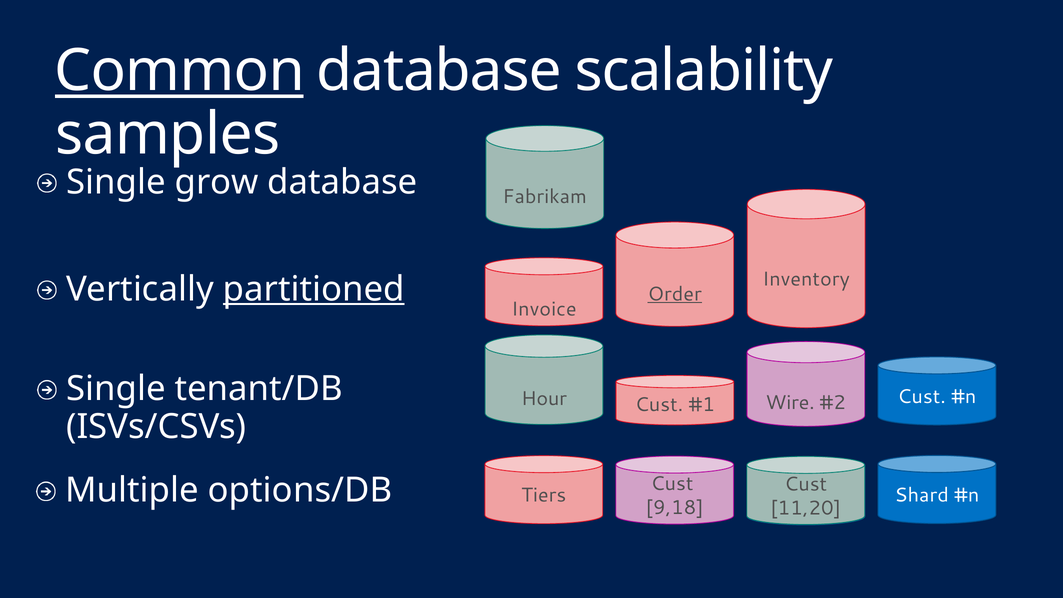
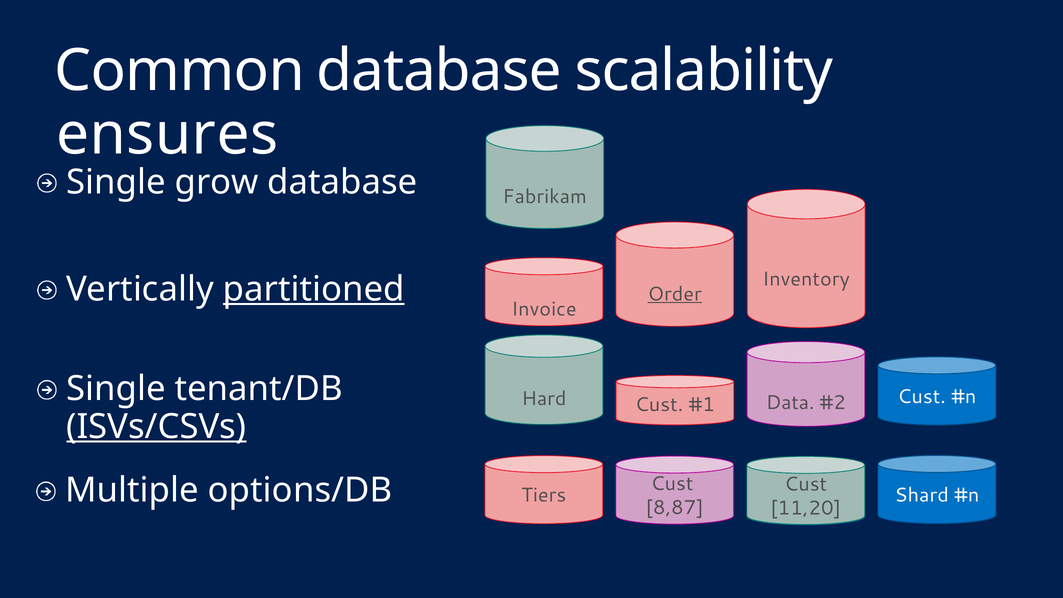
Common underline: present -> none (180, 71)
samples: samples -> ensures (167, 134)
Hour: Hour -> Hard (544, 399)
Wire: Wire -> Data (790, 402)
ISVs/CSVs underline: none -> present (156, 426)
9,18: 9,18 -> 8,87 (675, 508)
